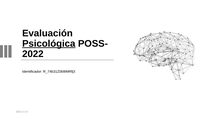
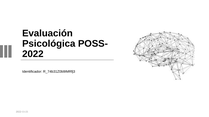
Psicológica underline: present -> none (49, 44)
